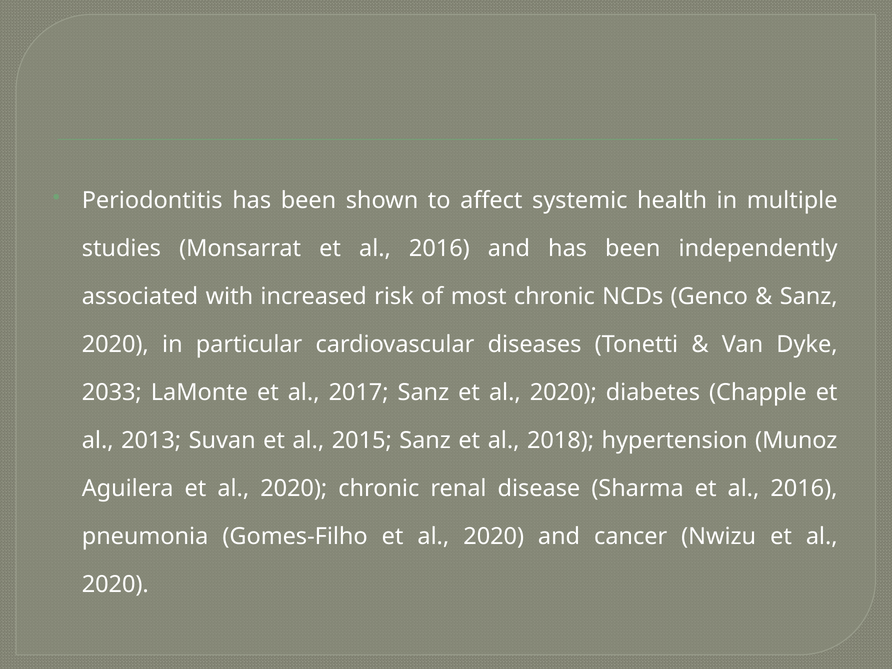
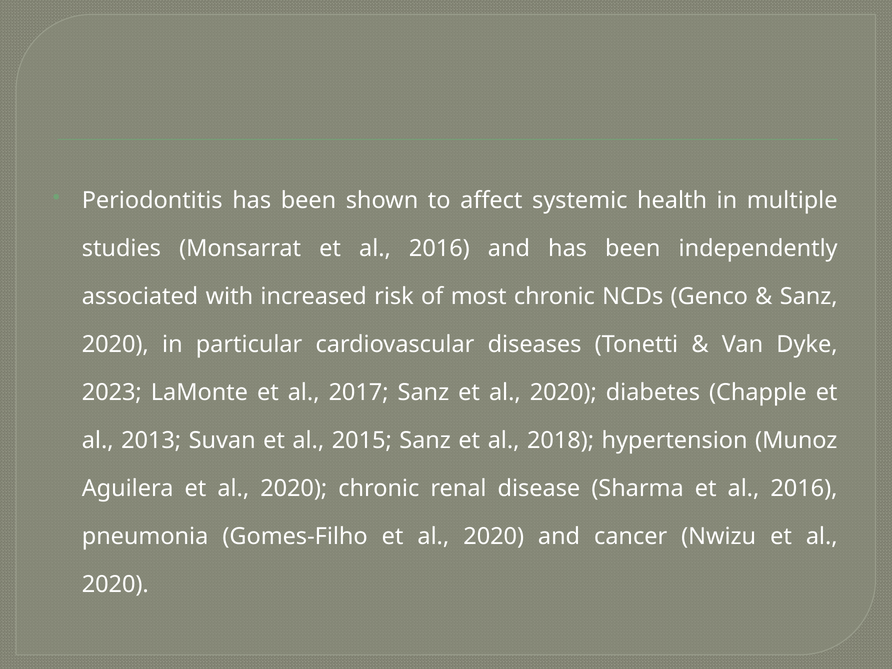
2033: 2033 -> 2023 (112, 392)
